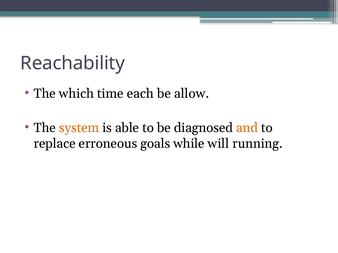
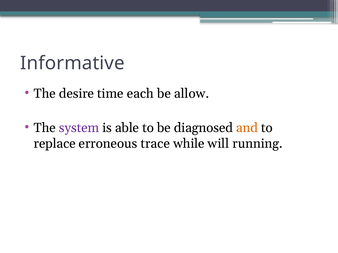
Reachability: Reachability -> Informative (72, 63)
which: which -> desire (77, 94)
system colour: orange -> purple (79, 128)
goals: goals -> trace (155, 144)
